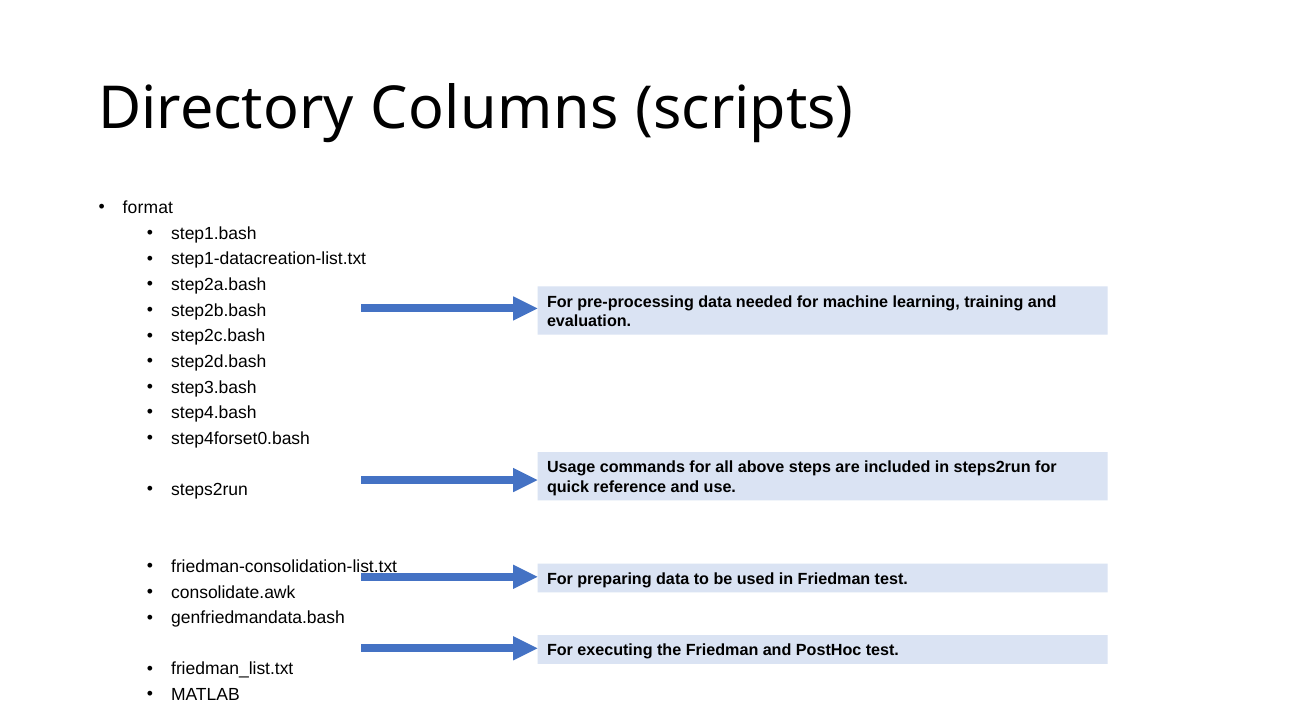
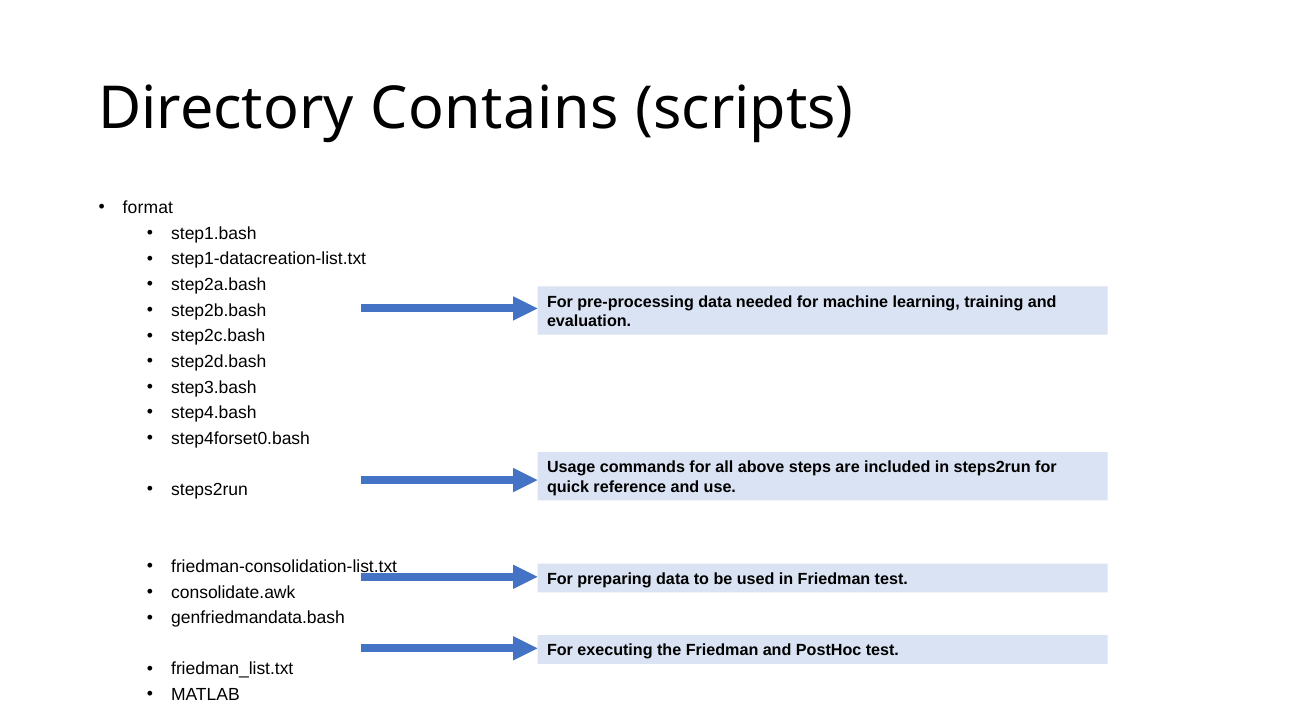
Columns: Columns -> Contains (494, 109)
